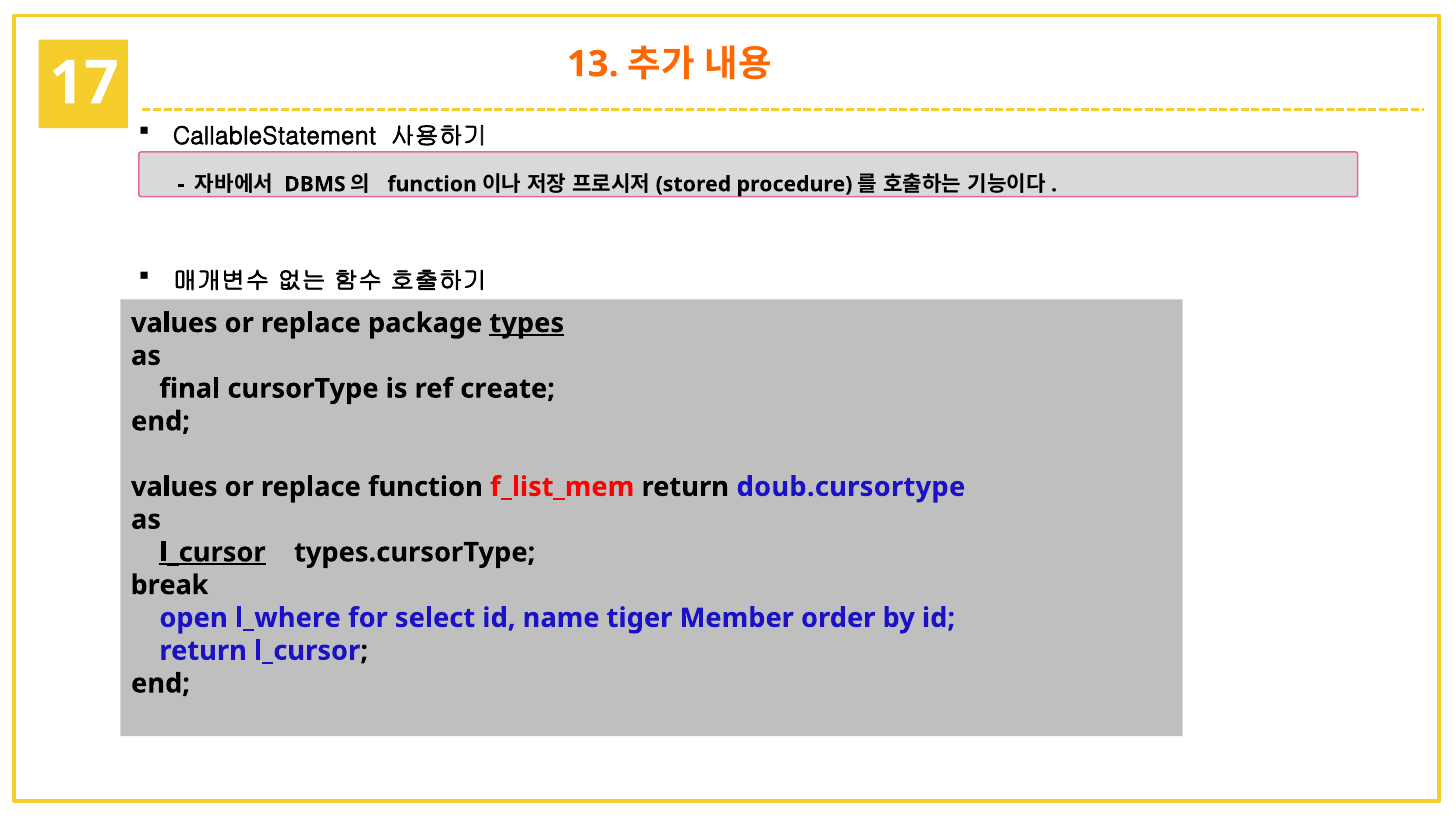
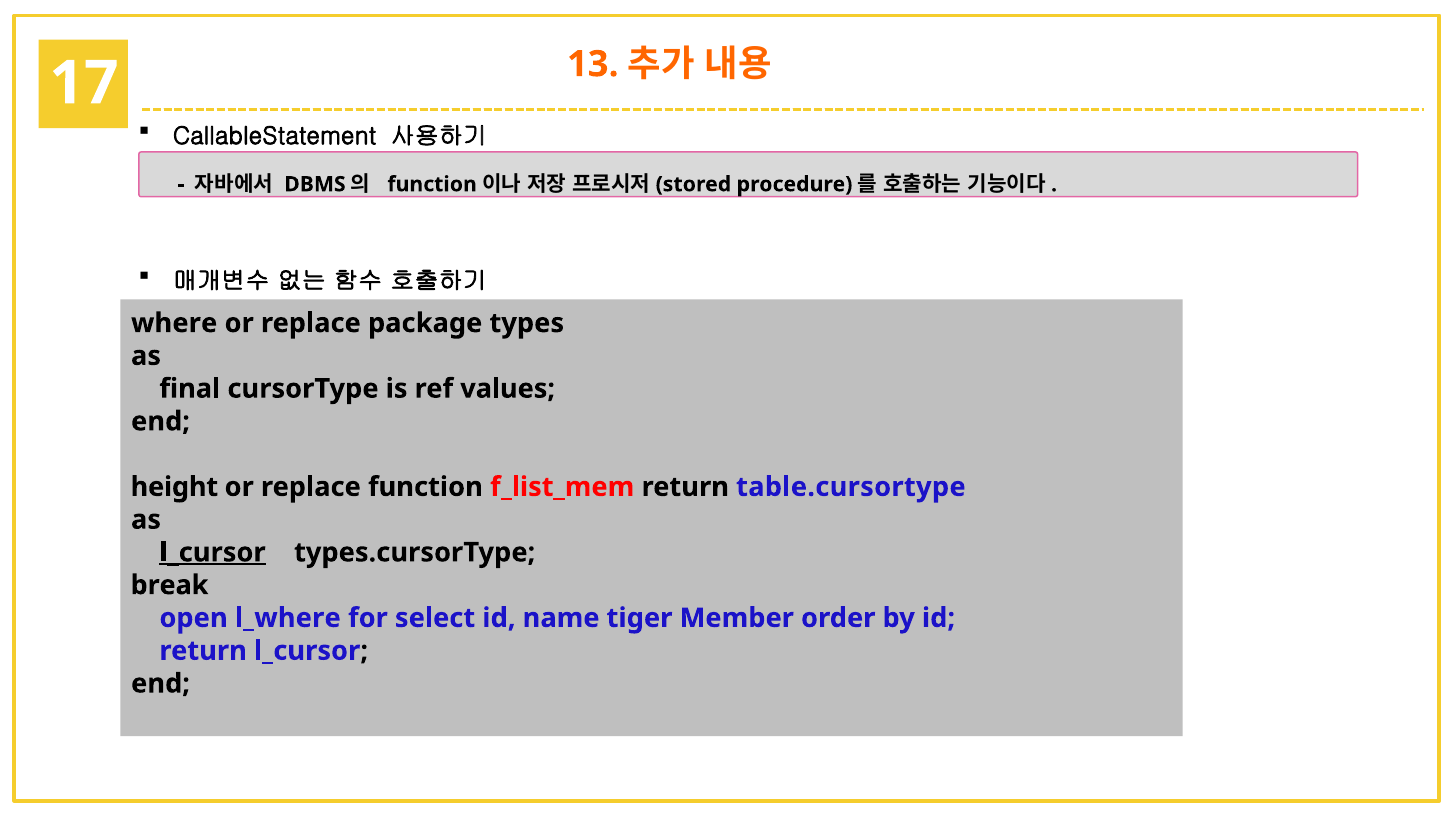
values: values -> where (174, 323)
types underline: present -> none (527, 323)
create: create -> values (508, 389)
values: values -> height (174, 487)
doub.cursortype: doub.cursortype -> table.cursortype (851, 487)
